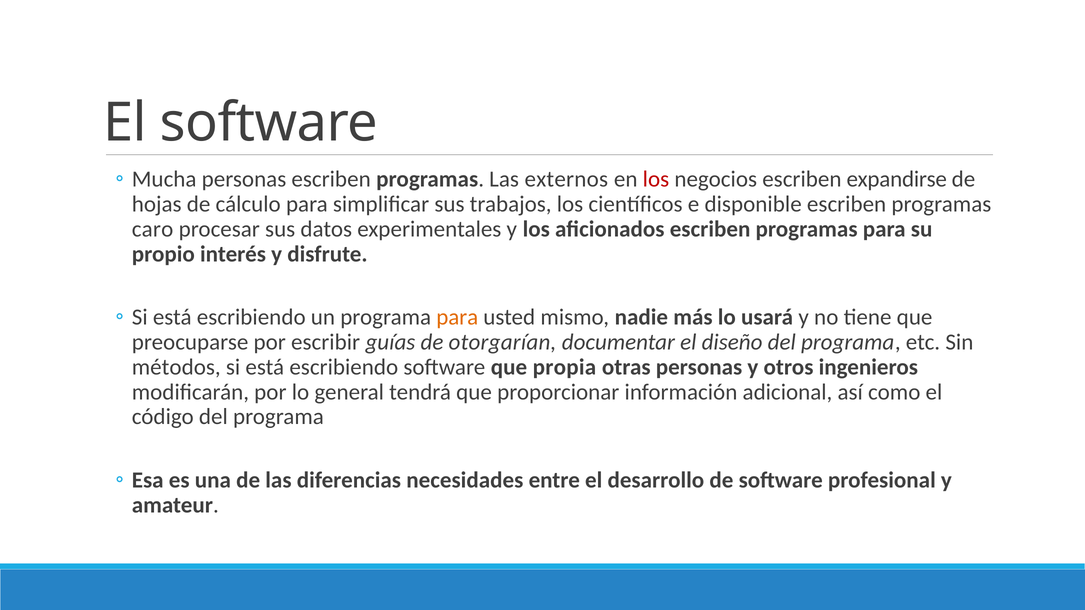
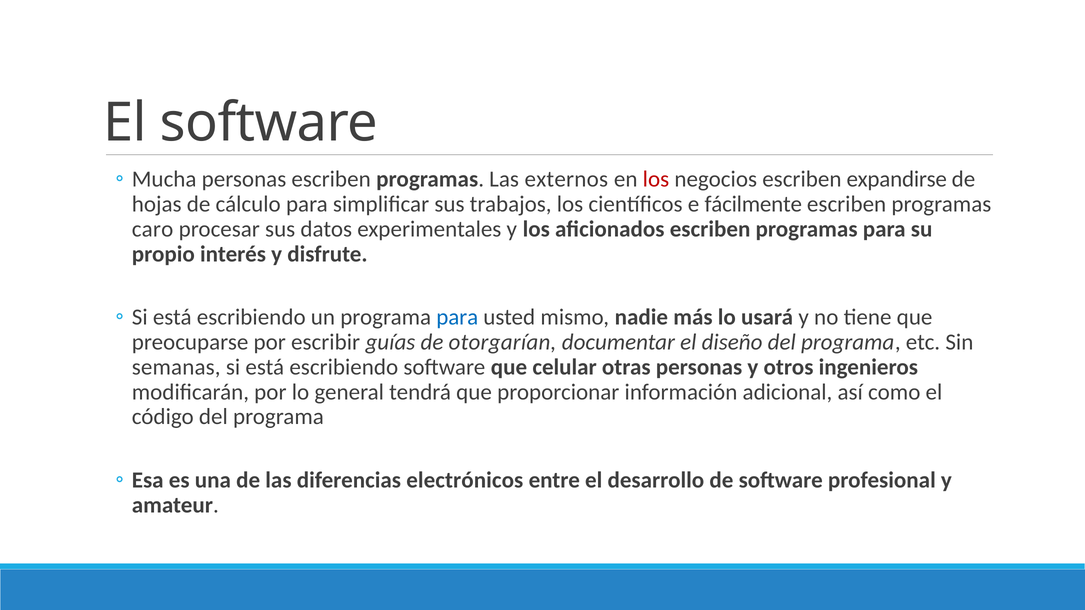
disponible: disponible -> fácilmente (753, 204)
para colour: orange -> blue (457, 317)
métodos: métodos -> semanas (176, 367)
propia: propia -> celular (565, 367)
necesidades: necesidades -> electrónicos (465, 480)
